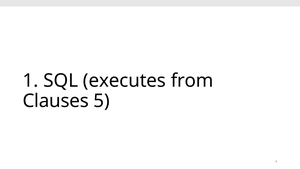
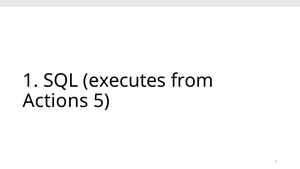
Clauses: Clauses -> Actions (55, 101)
